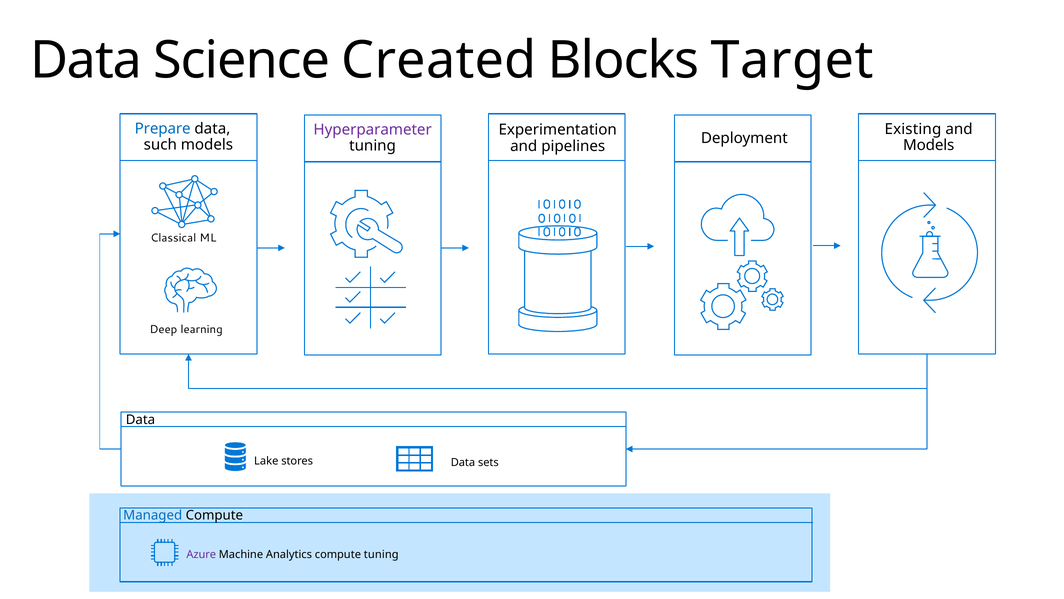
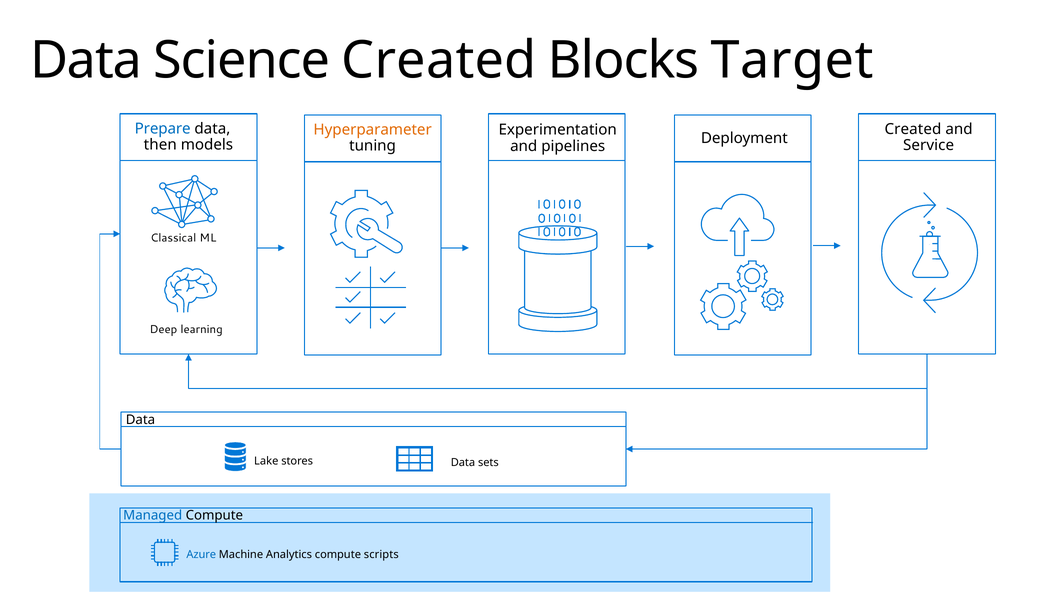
Existing: Existing -> Created (913, 129)
Hyperparameter colour: purple -> orange (373, 129)
such: such -> then (160, 145)
Models: Models -> Service (929, 145)
Azure colour: purple -> blue (201, 554)
compute tuning: tuning -> scripts (381, 554)
